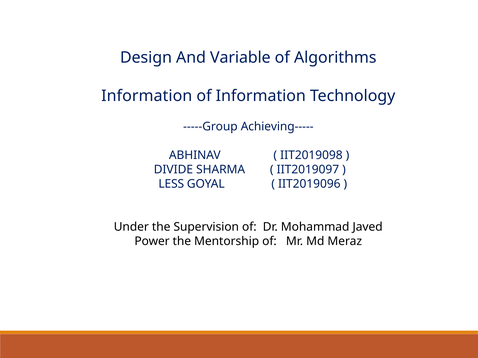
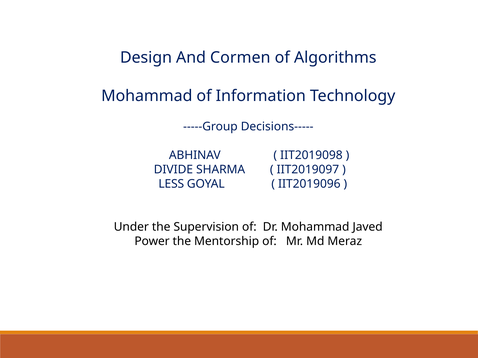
Variable: Variable -> Cormen (240, 58)
Information: Information -> Mohammad (147, 96)
Achieving-----: Achieving----- -> Decisions----- (277, 127)
